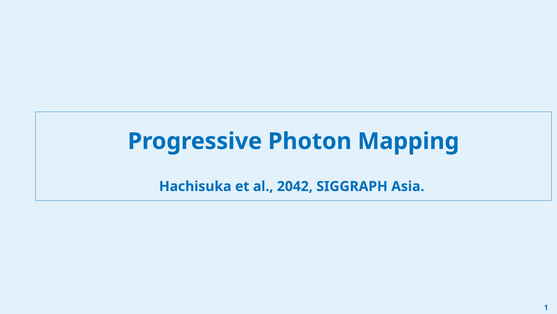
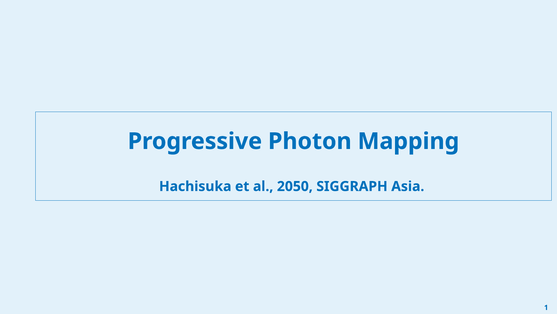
2042: 2042 -> 2050 (295, 186)
